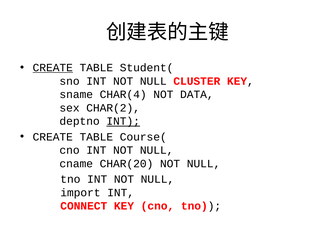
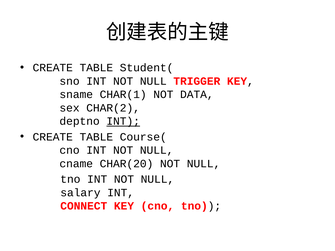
CREATE underline: present -> none (53, 68)
CLUSTER: CLUSTER -> TRIGGER (197, 81)
CHAR(4: CHAR(4 -> CHAR(1 (123, 95)
import: import -> salary (80, 193)
